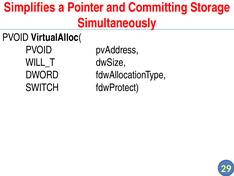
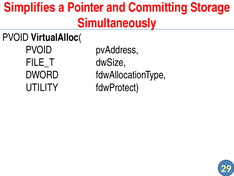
WILL_T: WILL_T -> FILE_T (40, 62)
SWITCH: SWITCH -> UTILITY (42, 87)
